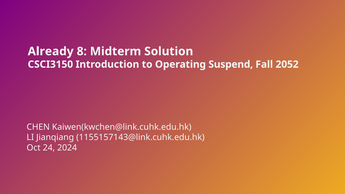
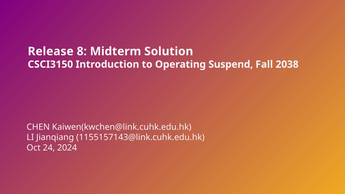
Already: Already -> Release (51, 51)
2052: 2052 -> 2038 (287, 64)
